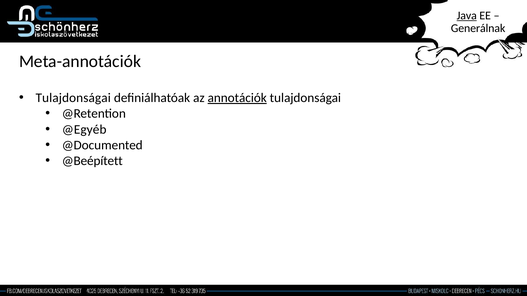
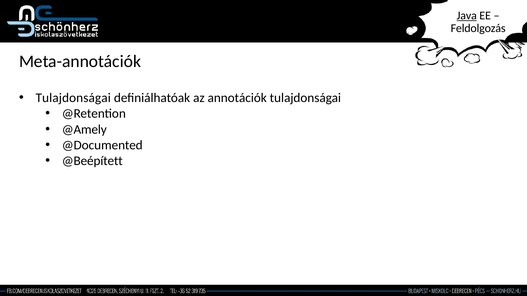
Generálnak: Generálnak -> Feldolgozás (478, 28)
annotációk underline: present -> none (237, 98)
@Egyéb: @Egyéb -> @Amely (84, 130)
